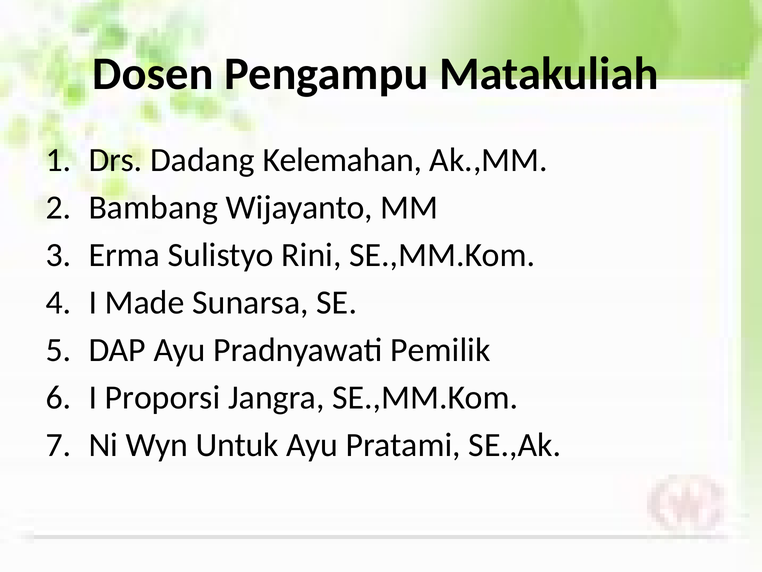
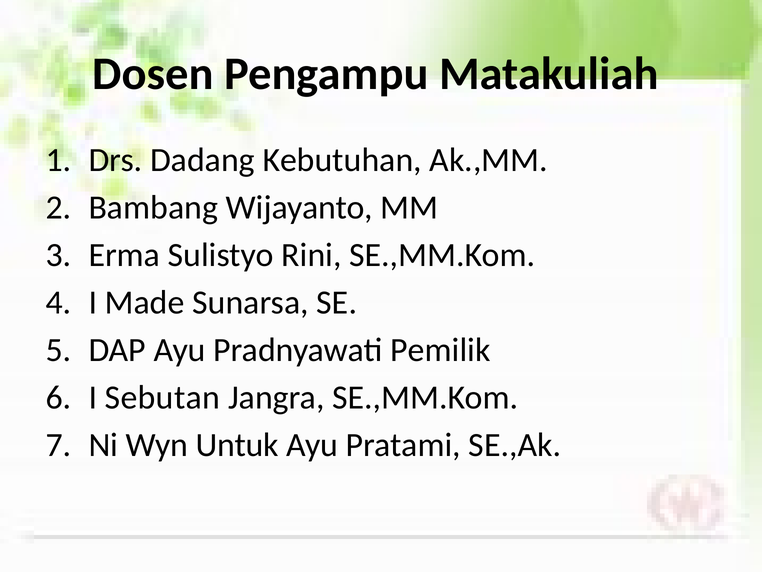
Kelemahan: Kelemahan -> Kebutuhan (342, 160)
Proporsi: Proporsi -> Sebutan (162, 397)
